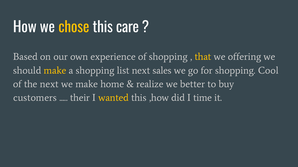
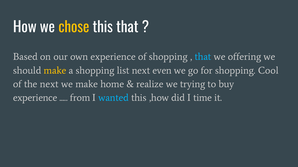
this care: care -> that (127, 27)
that colour: yellow -> light blue (203, 57)
sales: sales -> even (162, 71)
better: better -> trying (193, 84)
customers: customers -> experience (35, 98)
their: their -> from (80, 98)
wanted colour: yellow -> light blue (113, 98)
